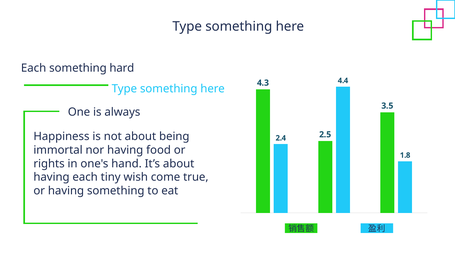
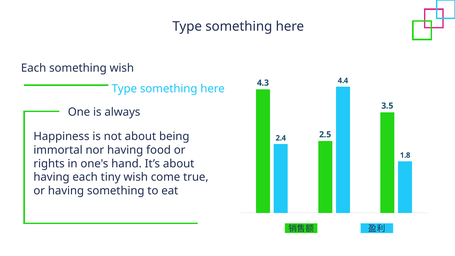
something hard: hard -> wish (122, 68)
